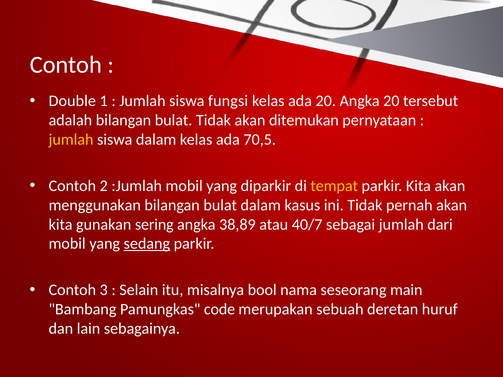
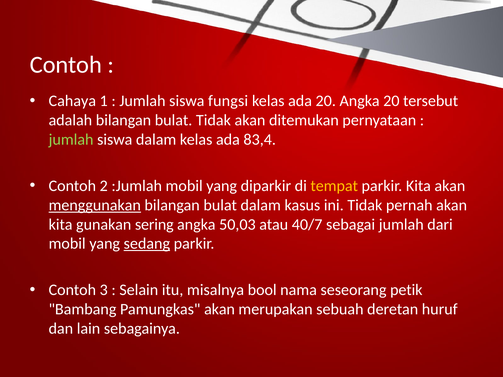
Double: Double -> Cahaya (72, 101)
jumlah colour: yellow -> light green (71, 140)
70,5: 70,5 -> 83,4 (260, 140)
menggunakan underline: none -> present (95, 205)
38,89: 38,89 -> 50,03 (237, 225)
main: main -> petik (406, 290)
Pamungkas code: code -> akan (220, 309)
